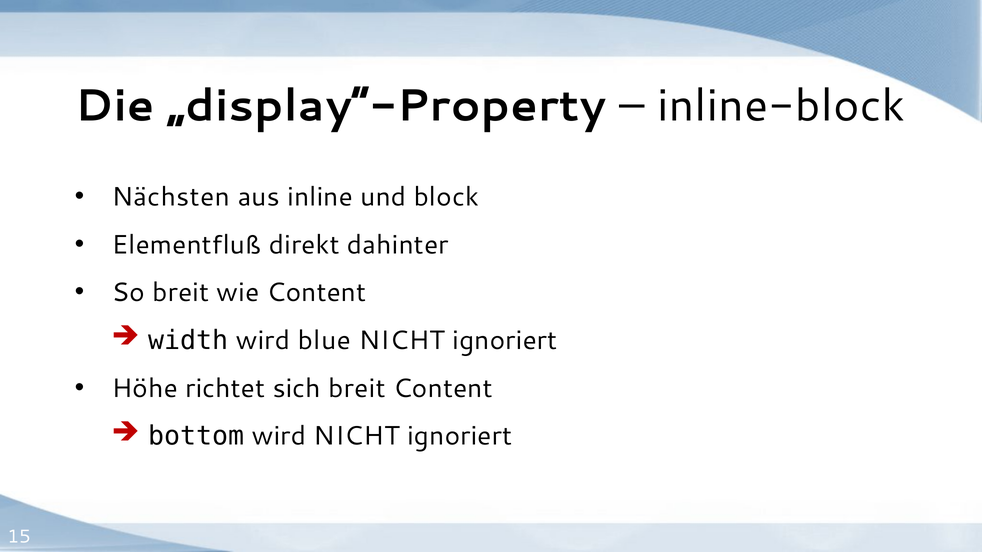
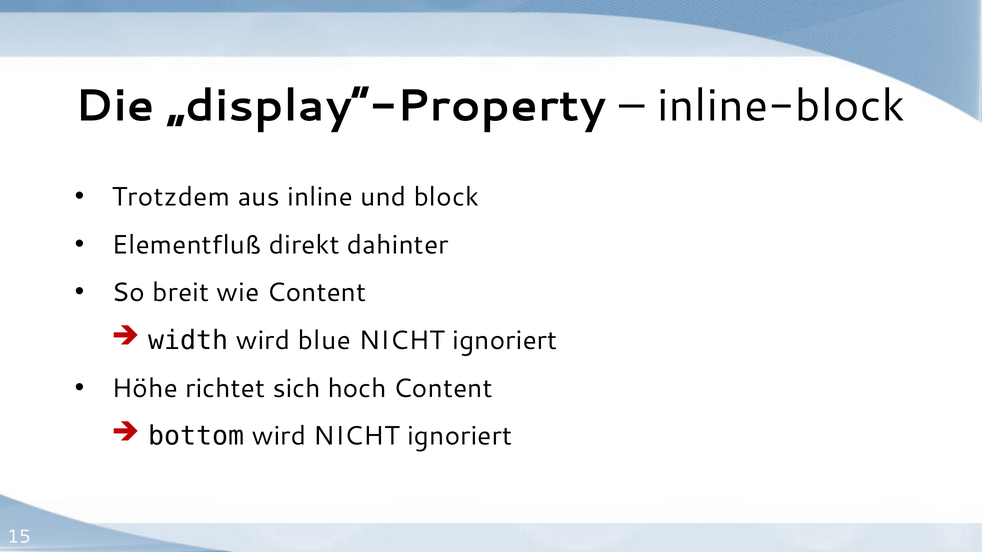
Nächsten: Nächsten -> Trotzdem (171, 197)
sich breit: breit -> hoch (357, 389)
